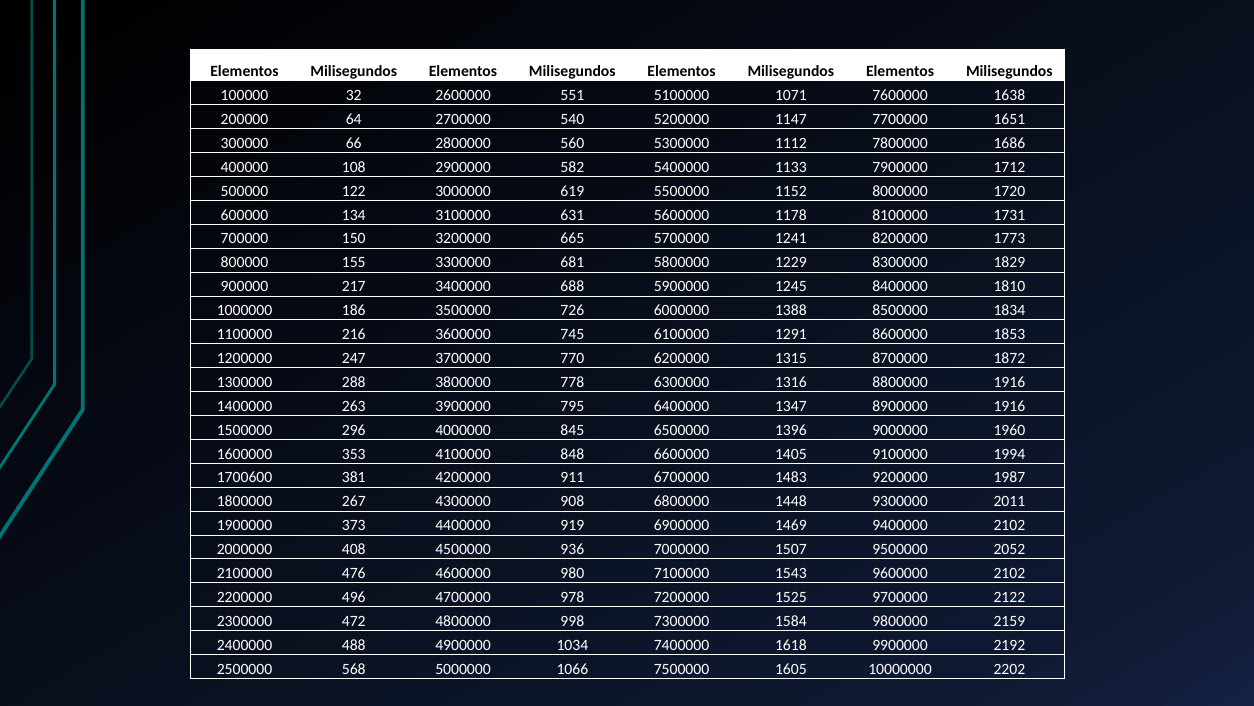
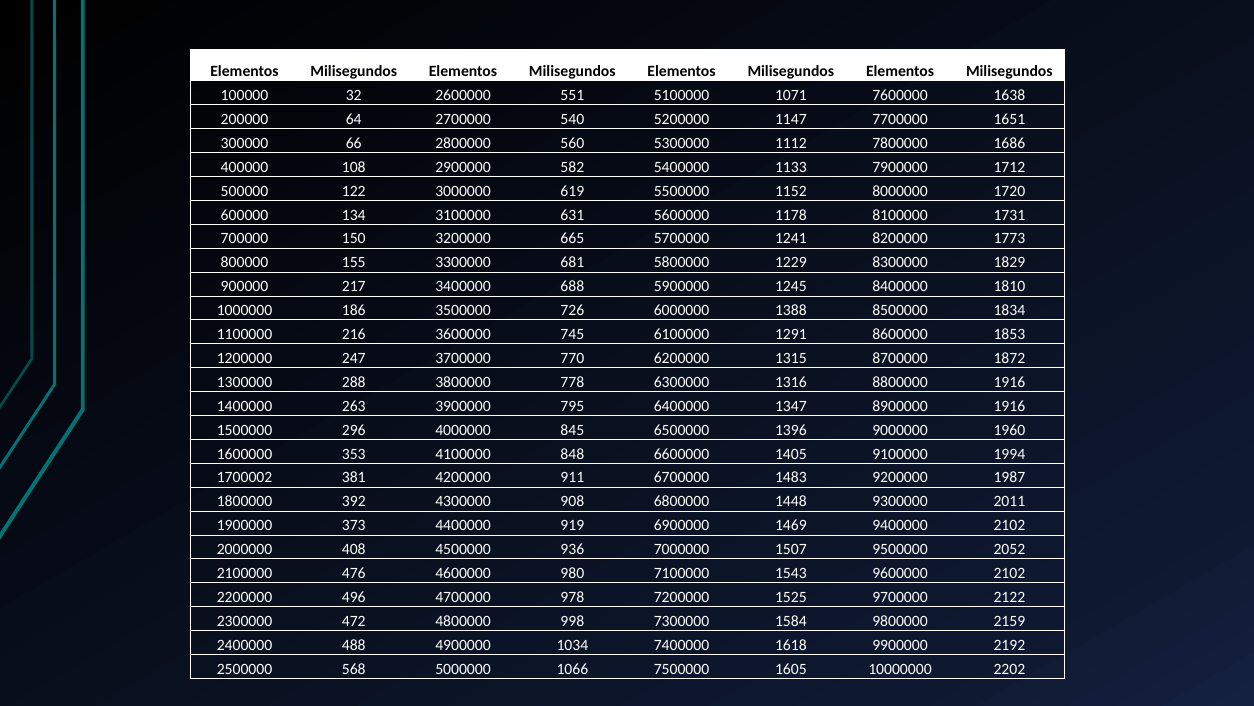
1700600: 1700600 -> 1700002 (245, 477)
267: 267 -> 392 (354, 501)
